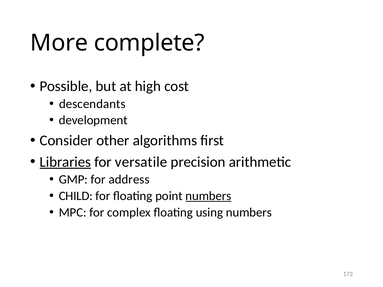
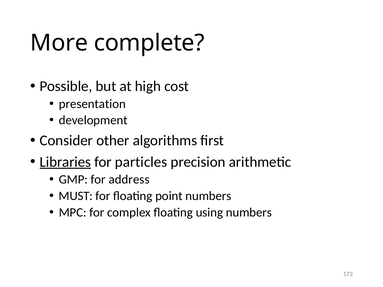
descendants: descendants -> presentation (92, 104)
versatile: versatile -> particles (141, 162)
CHILD: CHILD -> MUST (76, 196)
numbers underline: present -> none (208, 196)
